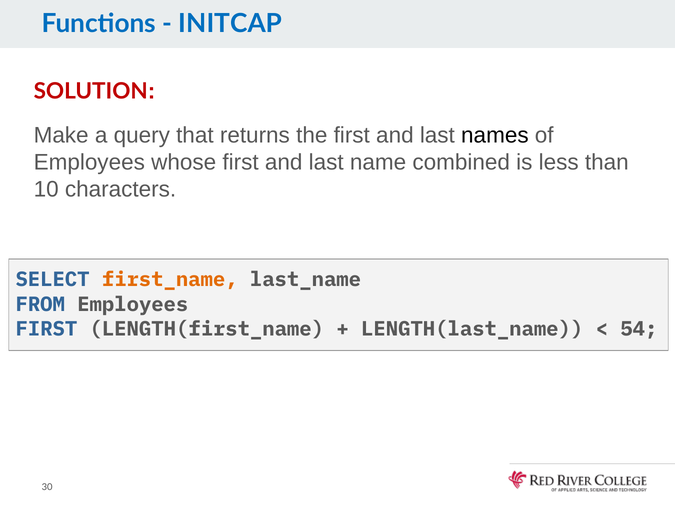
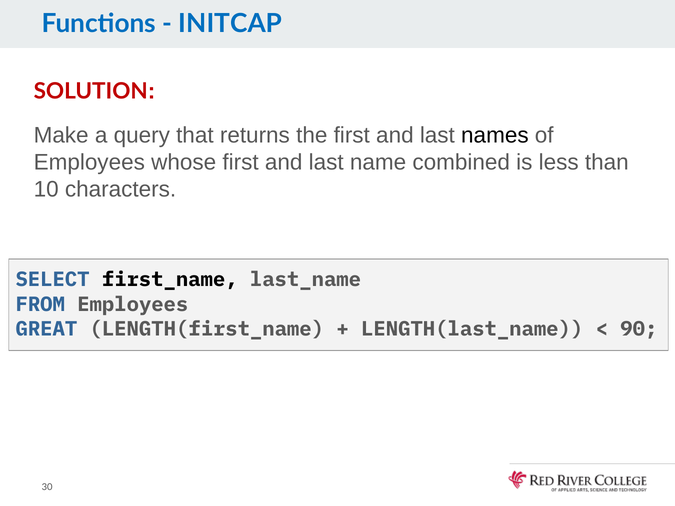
first_name colour: orange -> black (170, 280)
FIRST: FIRST -> GREAT (46, 329)
54: 54 -> 90 (639, 329)
